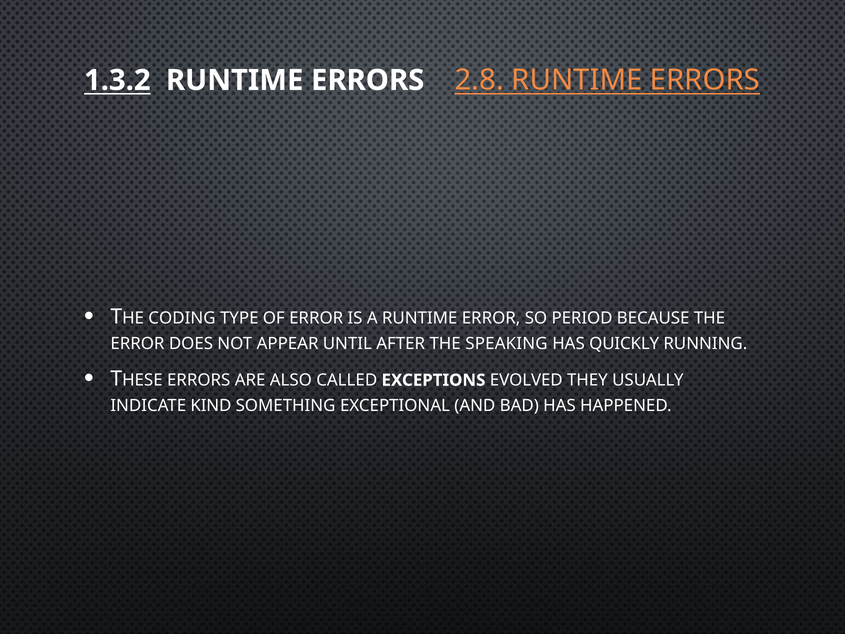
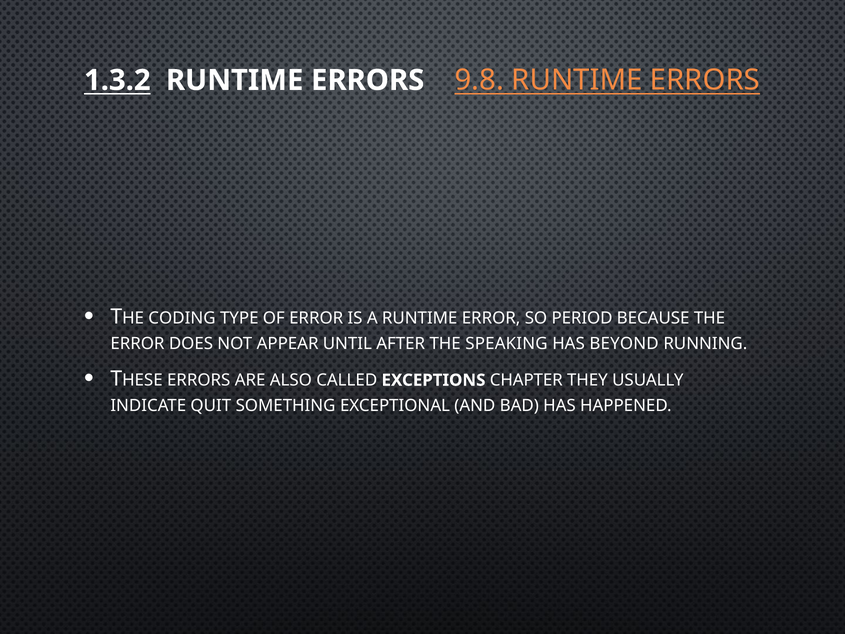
2.8: 2.8 -> 9.8 (479, 80)
QUICKLY: QUICKLY -> BEYOND (624, 343)
EVOLVED: EVOLVED -> CHAPTER (526, 380)
KIND: KIND -> QUIT (211, 405)
